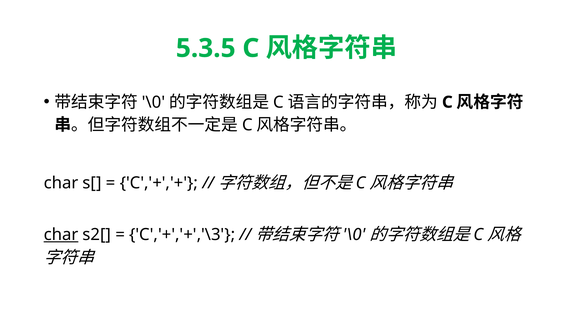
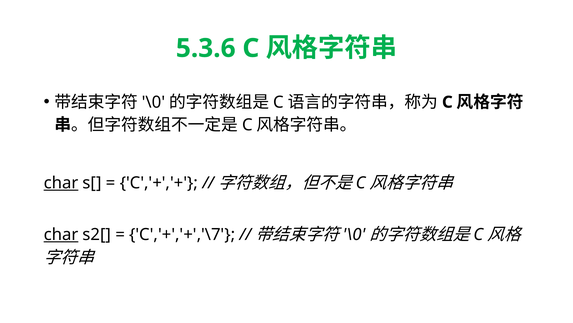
5.3.5: 5.3.5 -> 5.3.6 (206, 48)
char underline: none -> present (61, 183)
C','+','+','\3: C','+','+','\3 -> C','+','+','\7 (182, 234)
